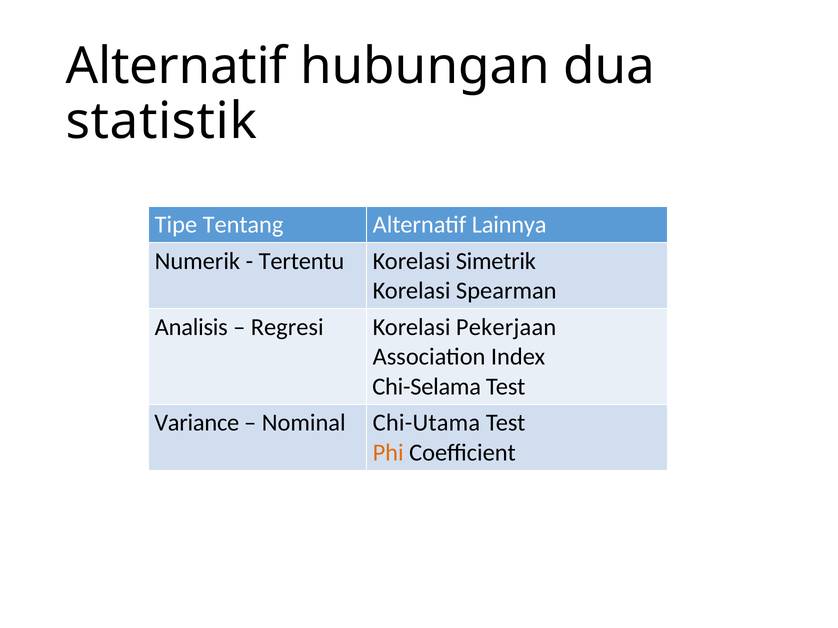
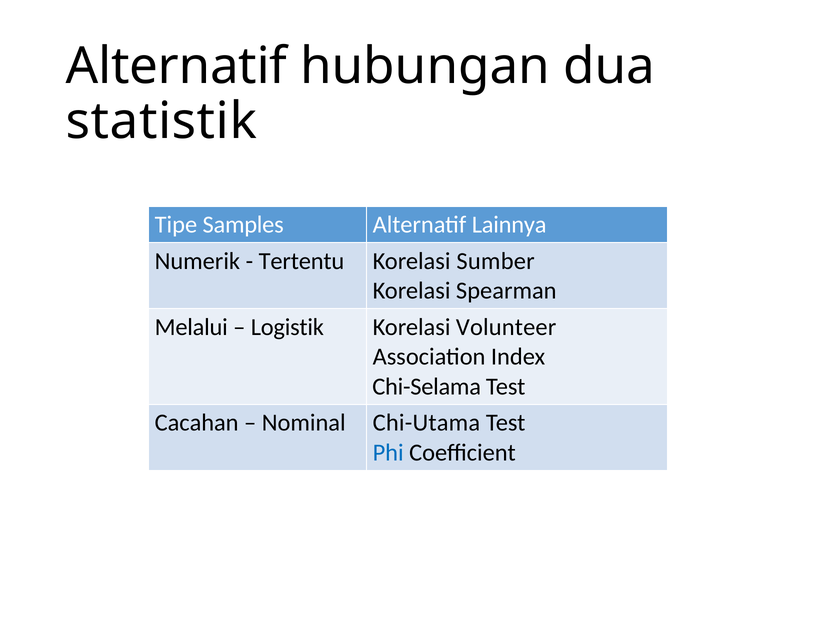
Tentang: Tentang -> Samples (243, 225)
Simetrik: Simetrik -> Sumber (496, 261)
Analisis: Analisis -> Melalui (191, 327)
Regresi: Regresi -> Logistik (287, 327)
Pekerjaan: Pekerjaan -> Volunteer (506, 327)
Variance: Variance -> Cacahan (197, 423)
Phi colour: orange -> blue (388, 453)
